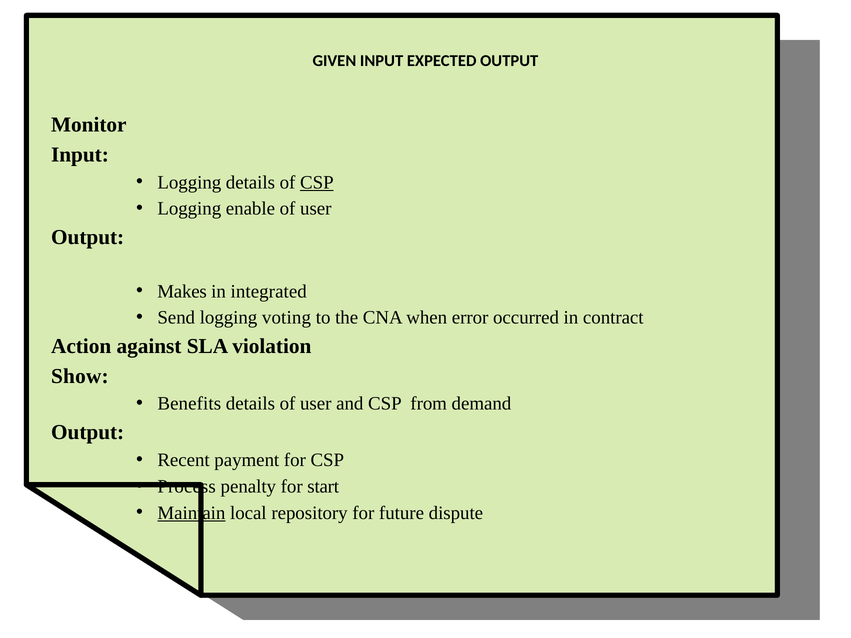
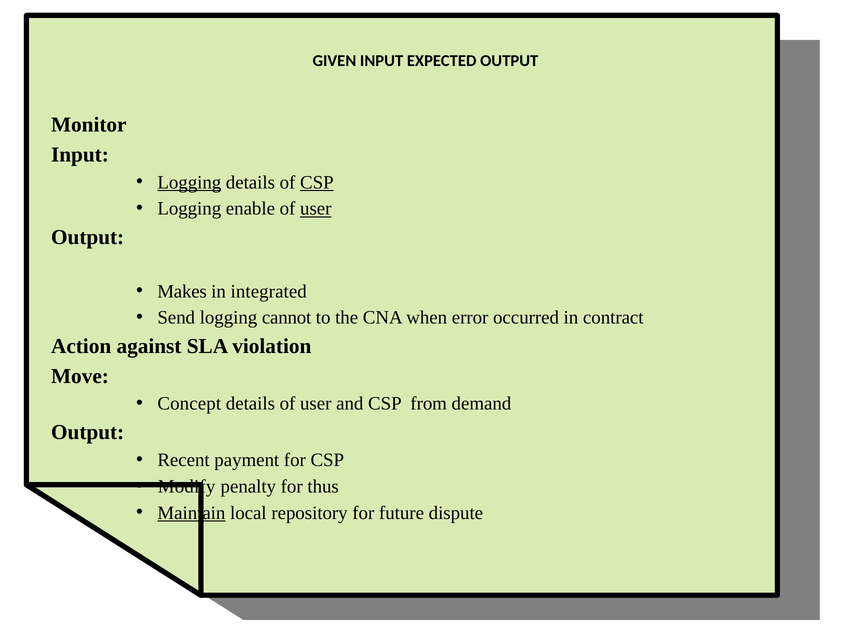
Logging underline: none -> present (189, 182)
user underline: none -> present (316, 209)
voting: voting -> cannot (287, 318)
Show: Show -> Move (80, 376)
Benefits: Benefits -> Concept (189, 404)
Process: Process -> Modify (187, 487)
start: start -> thus (323, 487)
